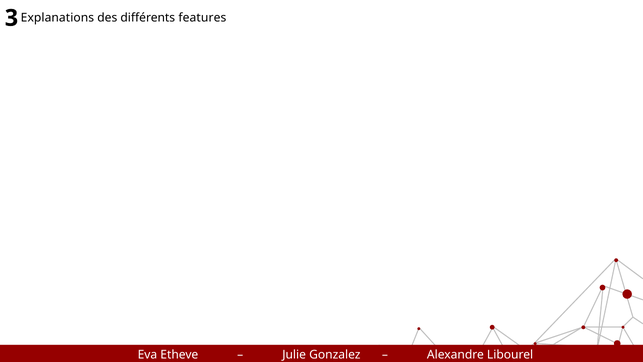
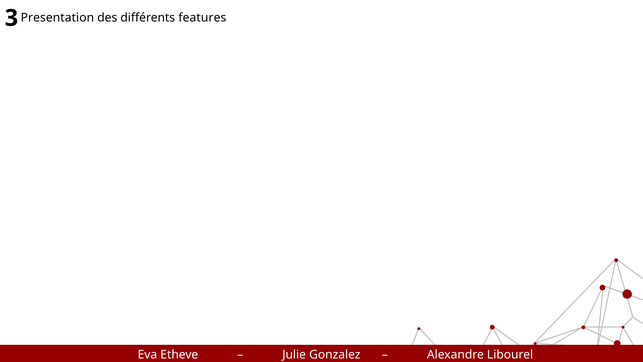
Explanations: Explanations -> Presentation (57, 18)
